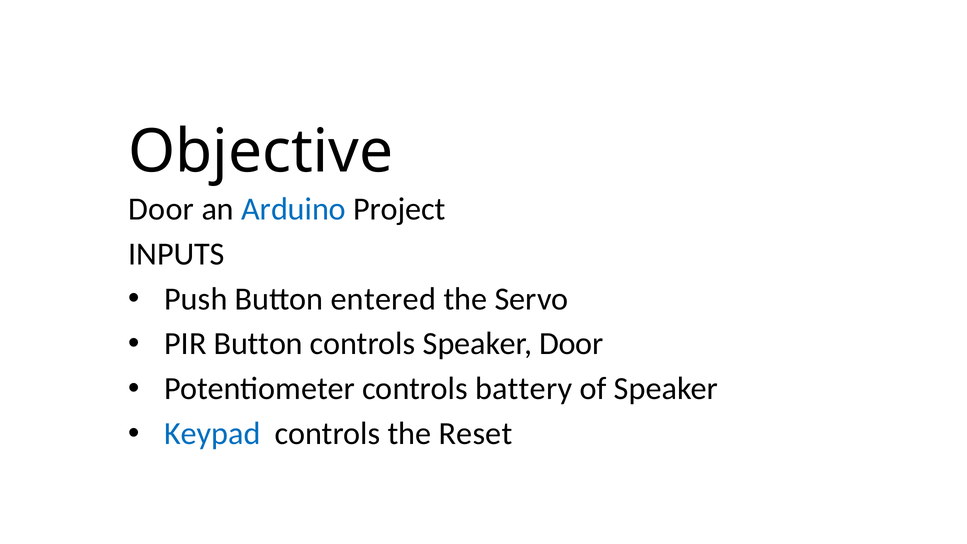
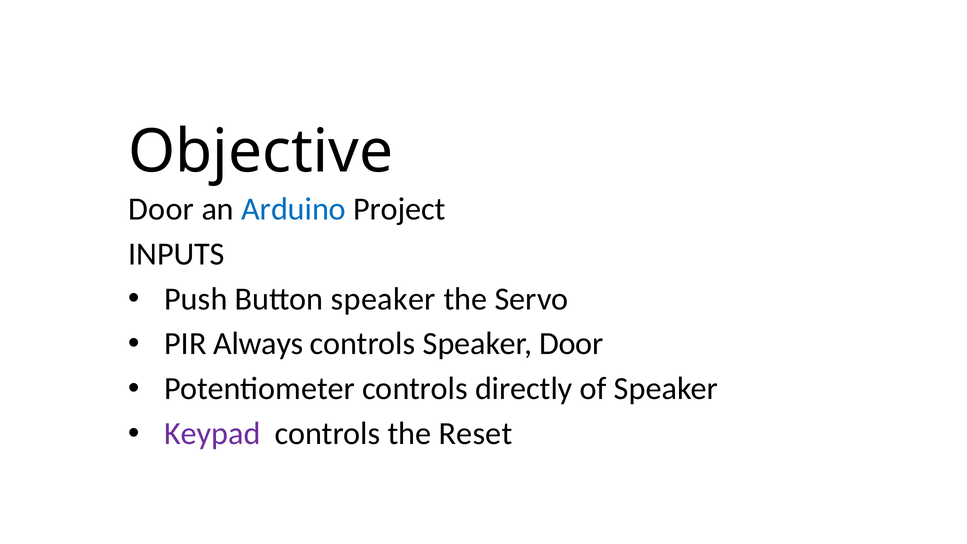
Button entered: entered -> speaker (383, 299)
PIR Button: Button -> Always (258, 344)
battery: battery -> directly (524, 389)
Keypad colour: blue -> purple (212, 434)
